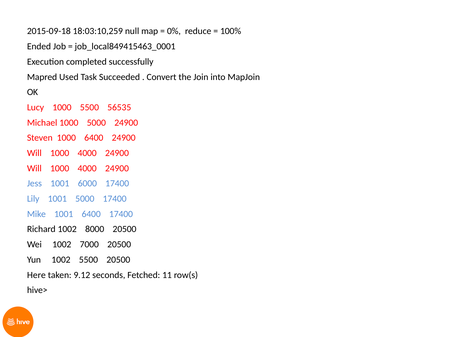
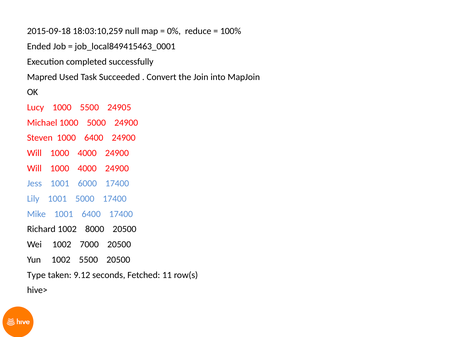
56535: 56535 -> 24905 (119, 108)
Here: Here -> Type (36, 275)
